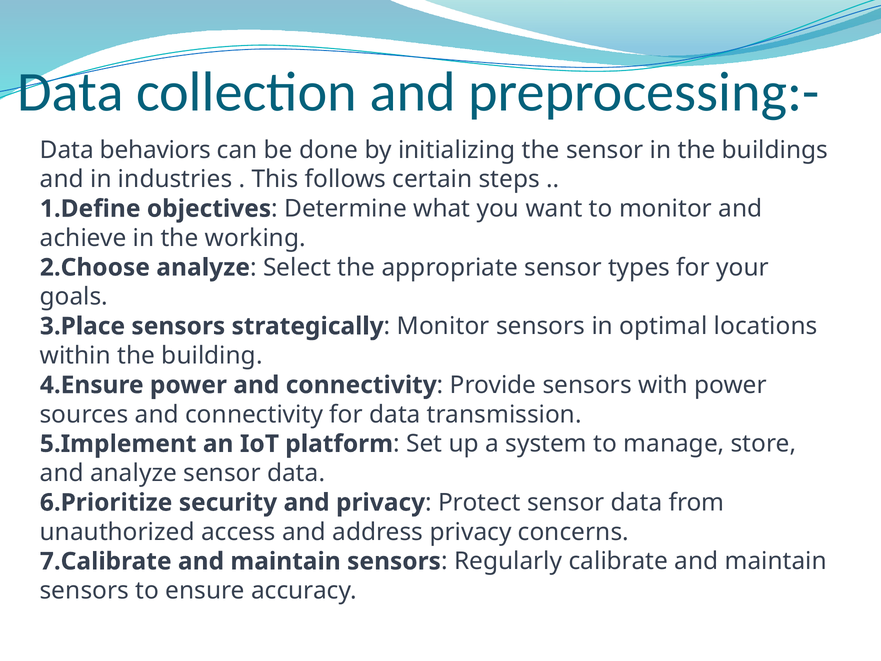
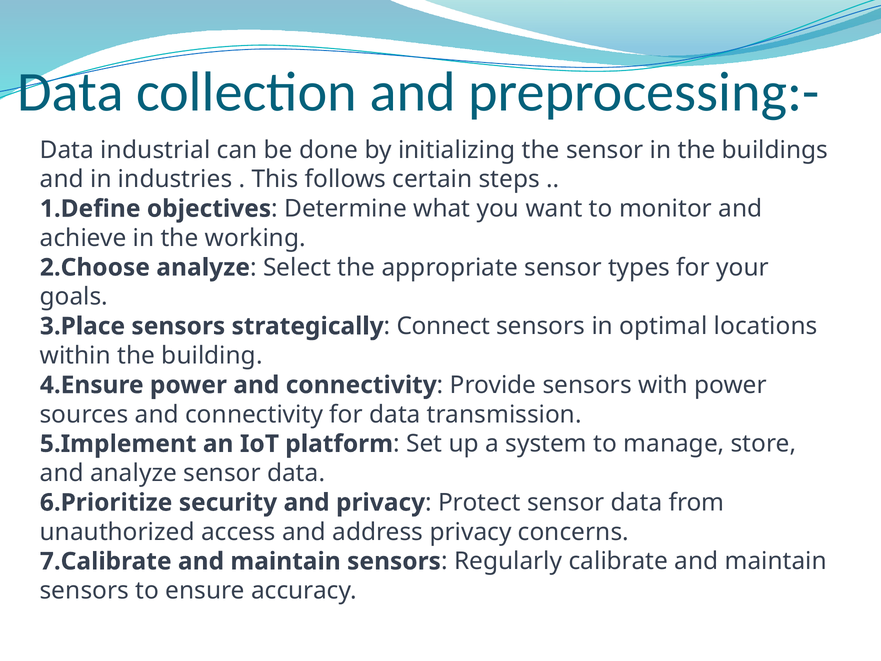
behaviors: behaviors -> industrial (155, 150)
Monitor: Monitor -> Connect (443, 326)
